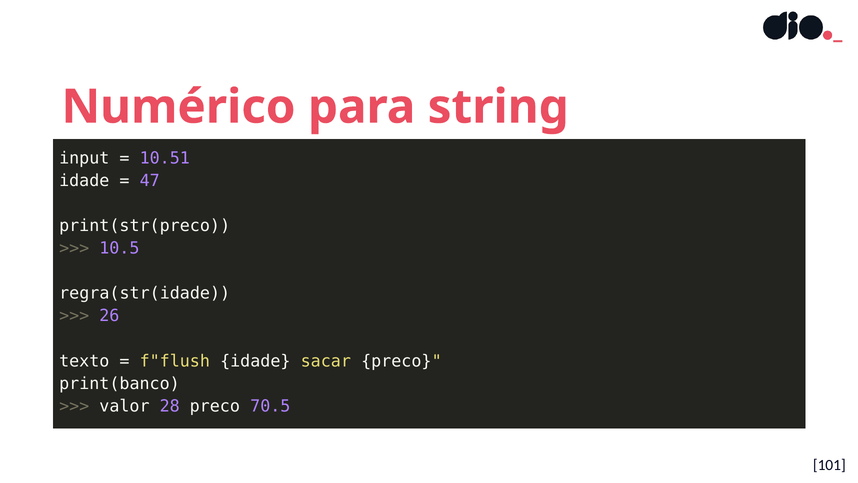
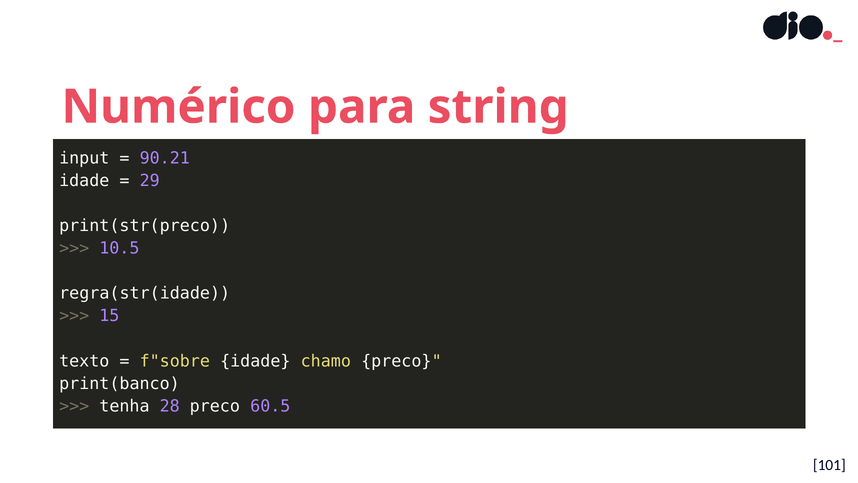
10.51: 10.51 -> 90.21 (165, 158)
47: 47 -> 29 (150, 180)
26: 26 -> 15 (109, 316)
f"flush: f"flush -> f"sobre (175, 361)
sacar: sacar -> chamo (326, 361)
valor: valor -> tenha (124, 406)
70.5: 70.5 -> 60.5 (270, 406)
